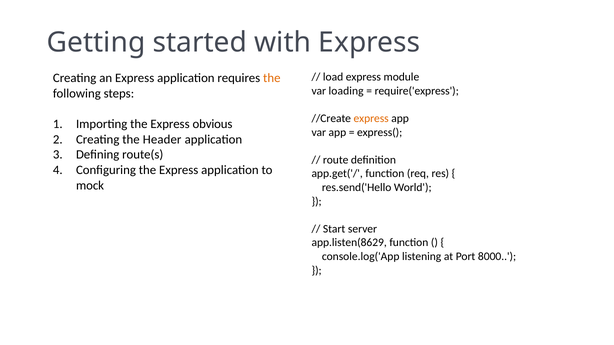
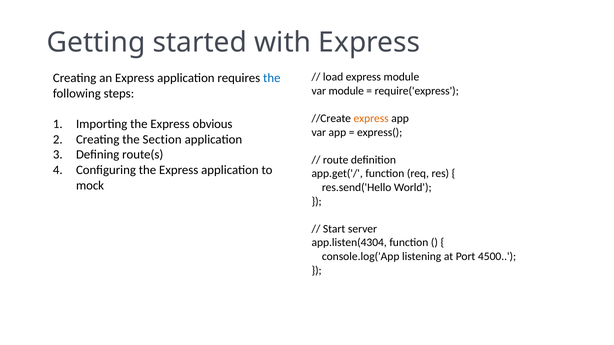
the colour: orange -> blue (272, 78)
var loading: loading -> module (346, 91)
Header: Header -> Section (162, 139)
app.listen(8629: app.listen(8629 -> app.listen(4304 (349, 243)
8000: 8000 -> 4500 (497, 257)
